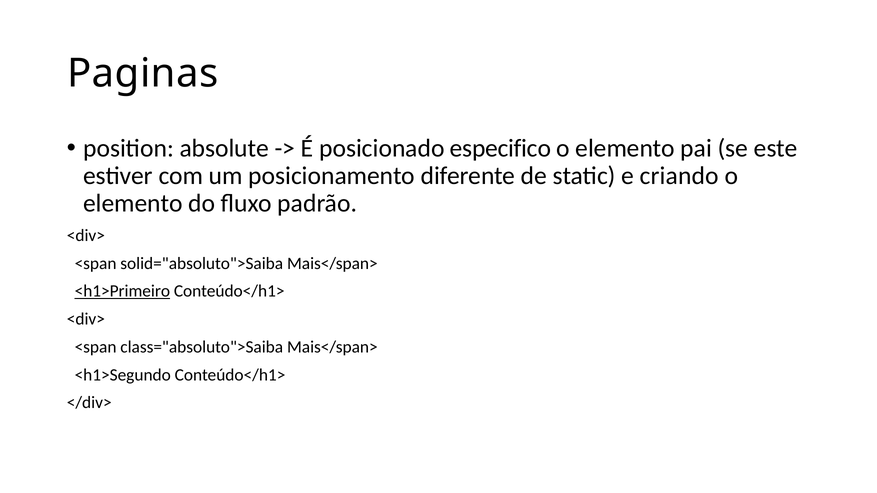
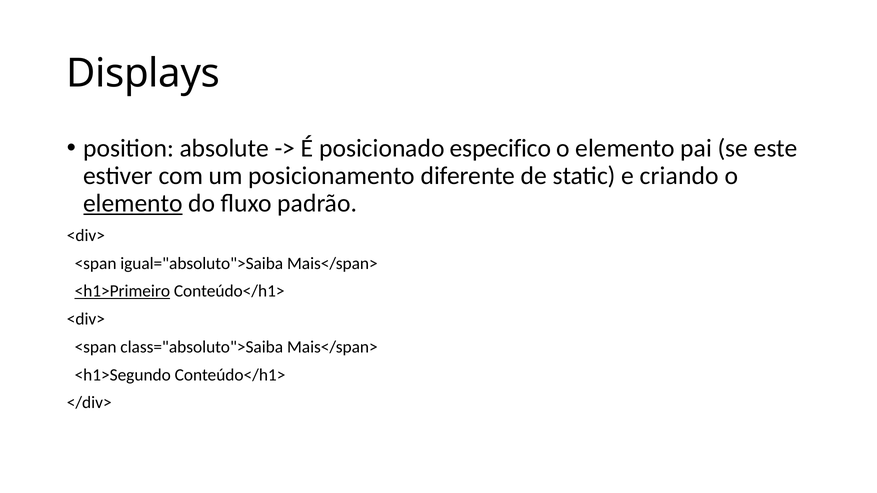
Paginas: Paginas -> Displays (143, 74)
elemento underline: none -> present (133, 203)
solid="absoluto">Saiba: solid="absoluto">Saiba -> igual="absoluto">Saiba (202, 264)
